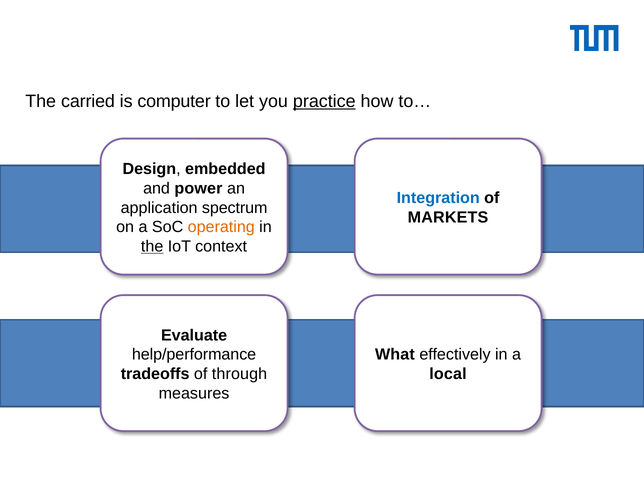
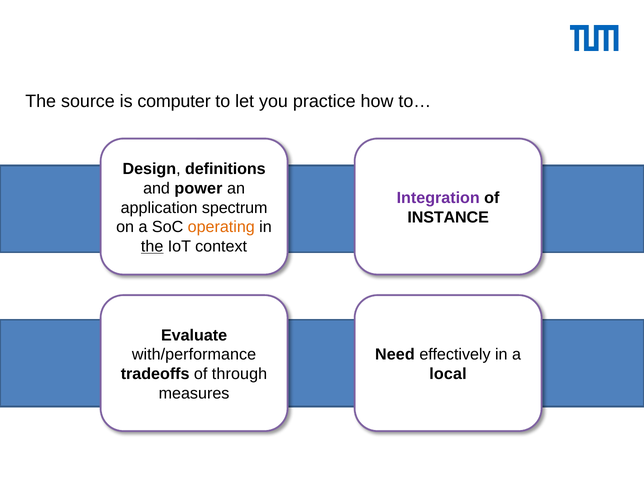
carried: carried -> source (88, 101)
practice underline: present -> none (324, 101)
embedded: embedded -> definitions (225, 169)
Integration colour: blue -> purple (438, 198)
MARKETS: MARKETS -> INSTANCE (448, 217)
help/performance: help/performance -> with/performance (194, 355)
What: What -> Need (395, 355)
